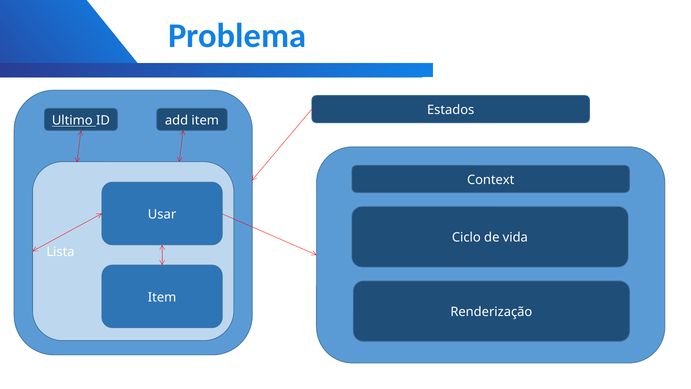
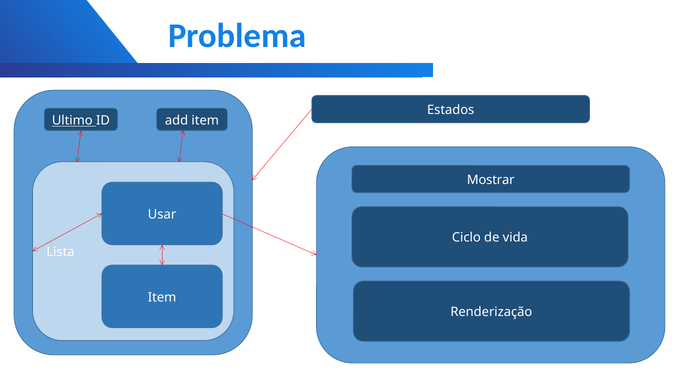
Context: Context -> Mostrar (491, 180)
